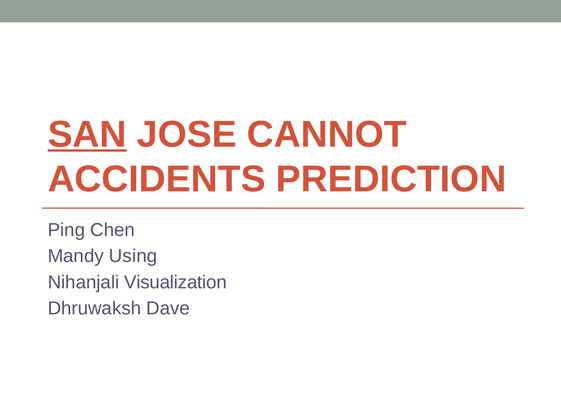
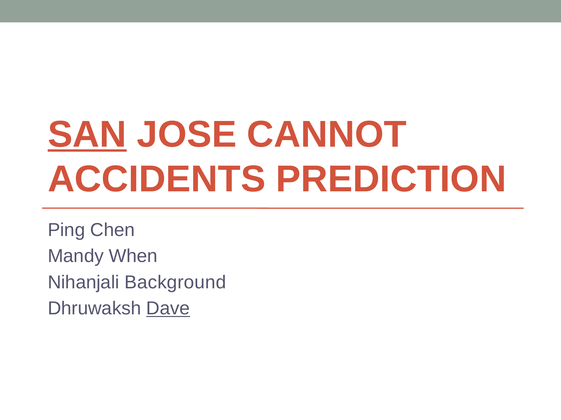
Using: Using -> When (133, 257)
Visualization: Visualization -> Background (175, 283)
Dave underline: none -> present (168, 309)
